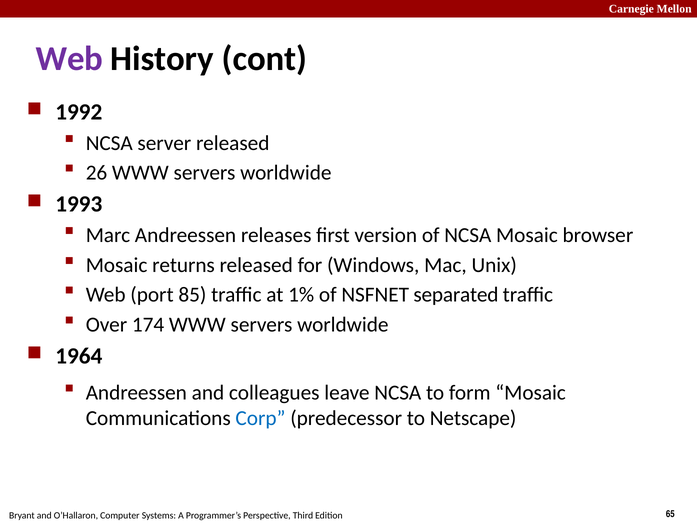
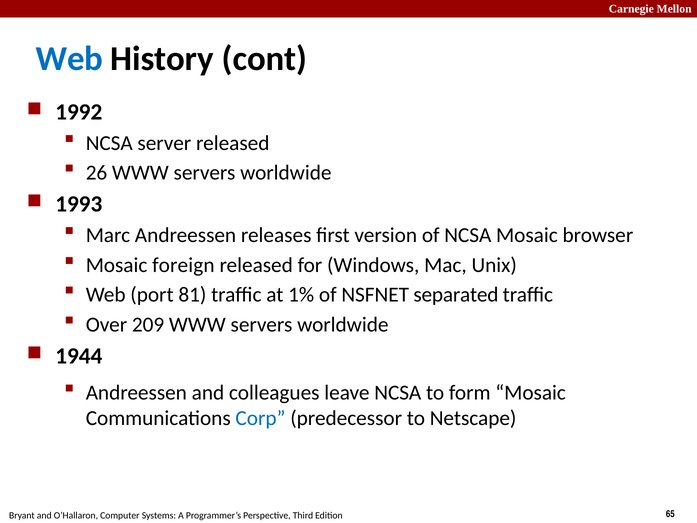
Web colour: purple -> blue (69, 59)
returns: returns -> foreign (183, 265)
85: 85 -> 81 (192, 295)
174: 174 -> 209 (148, 324)
1964: 1964 -> 1944 (79, 356)
